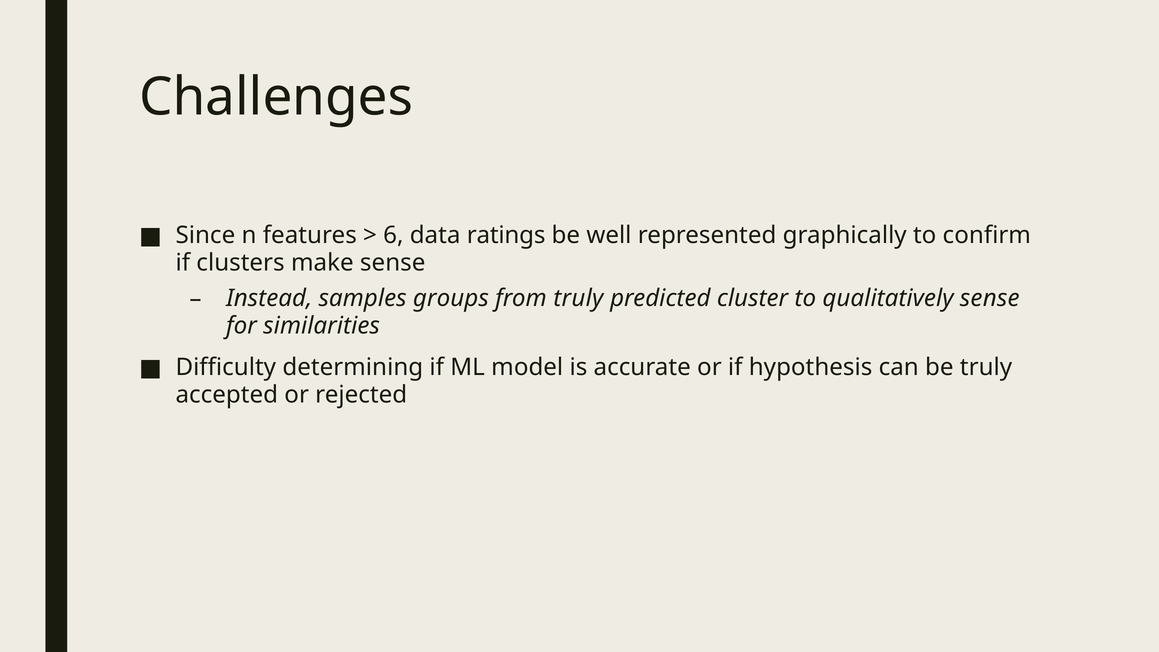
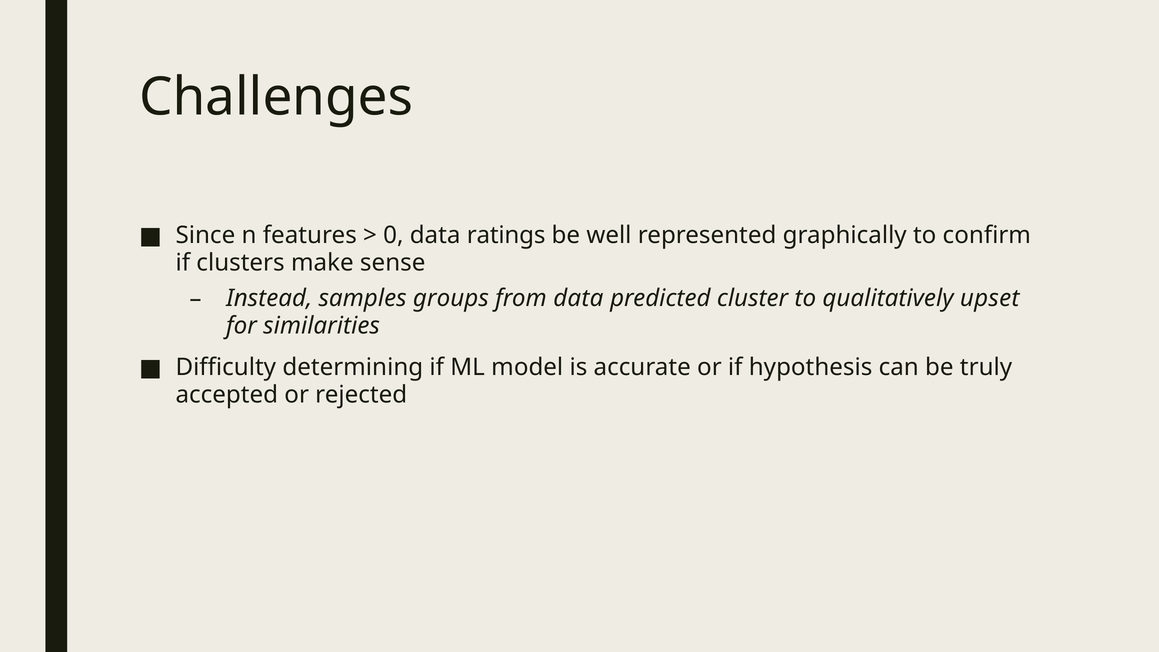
6: 6 -> 0 (393, 235)
from truly: truly -> data (578, 298)
qualitatively sense: sense -> upset (990, 298)
